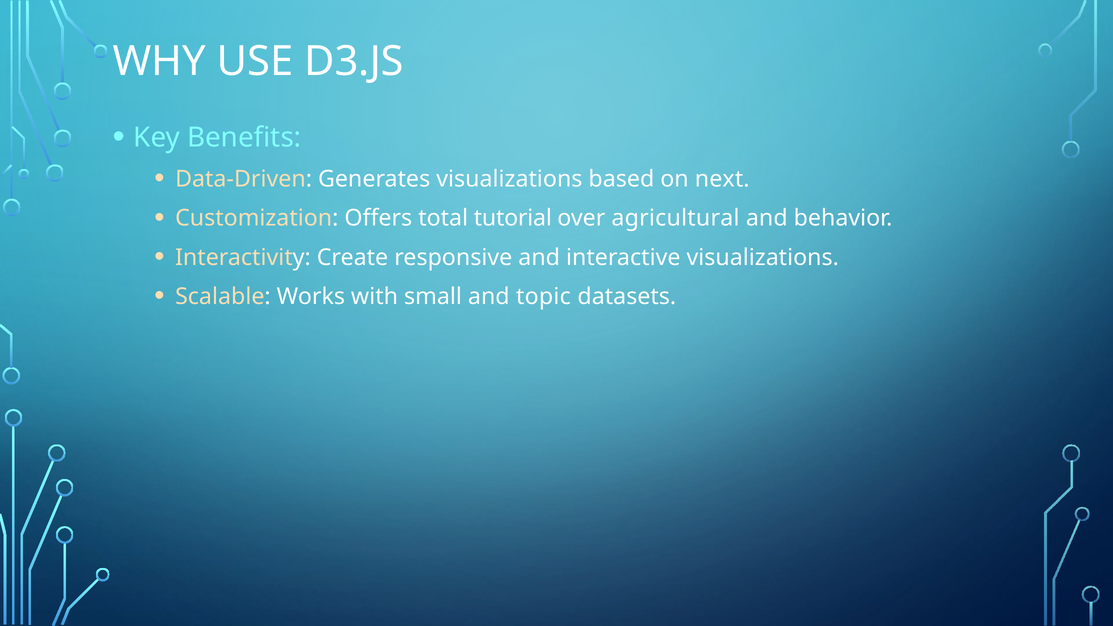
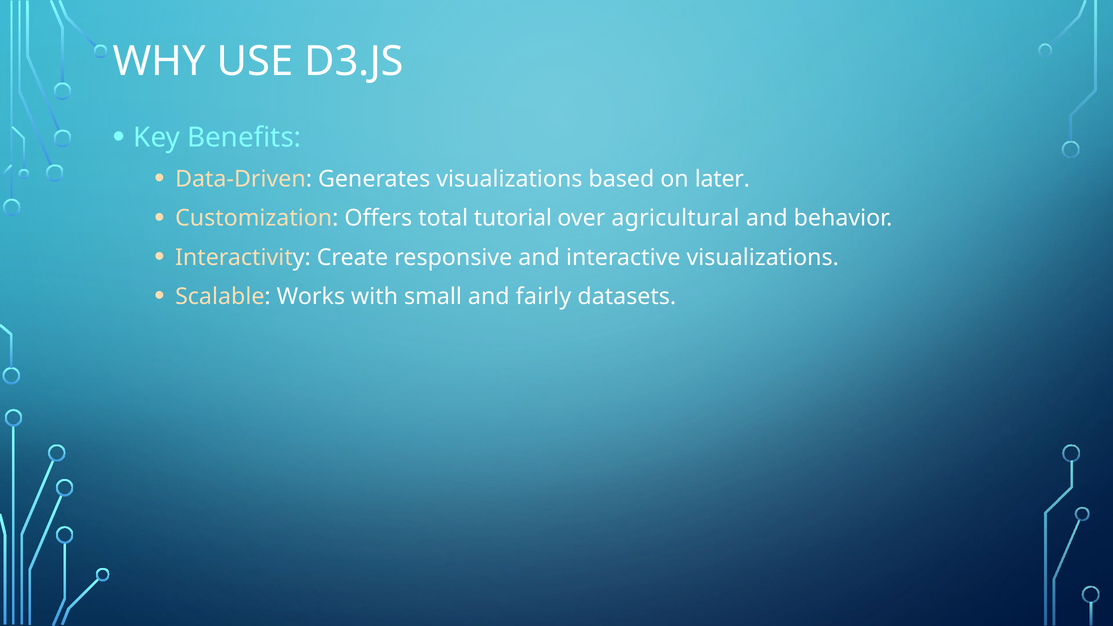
next: next -> later (722, 179)
topic: topic -> fairly (543, 297)
